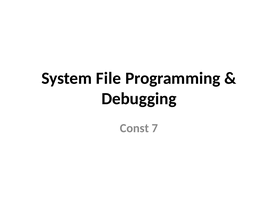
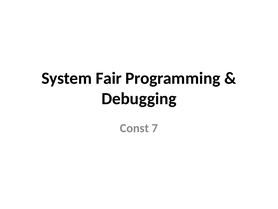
File: File -> Fair (109, 78)
